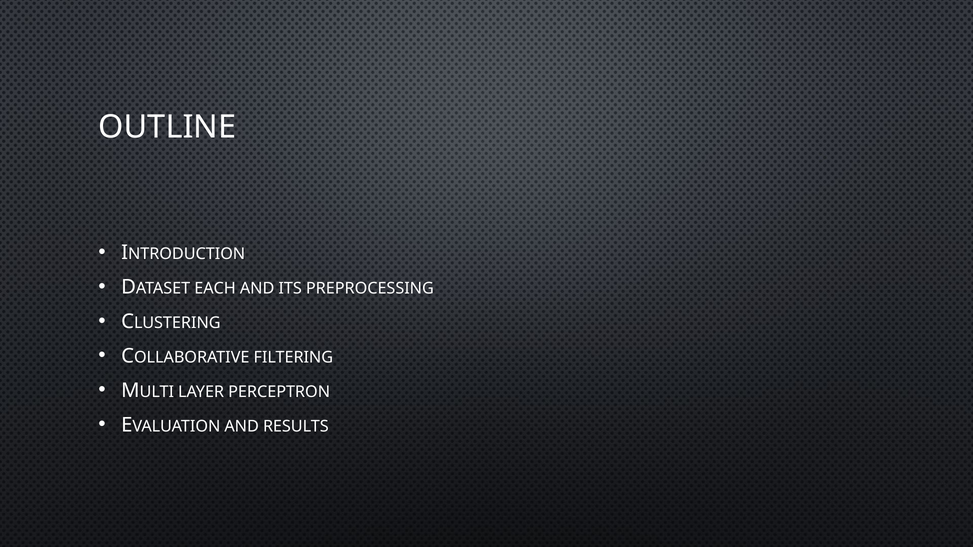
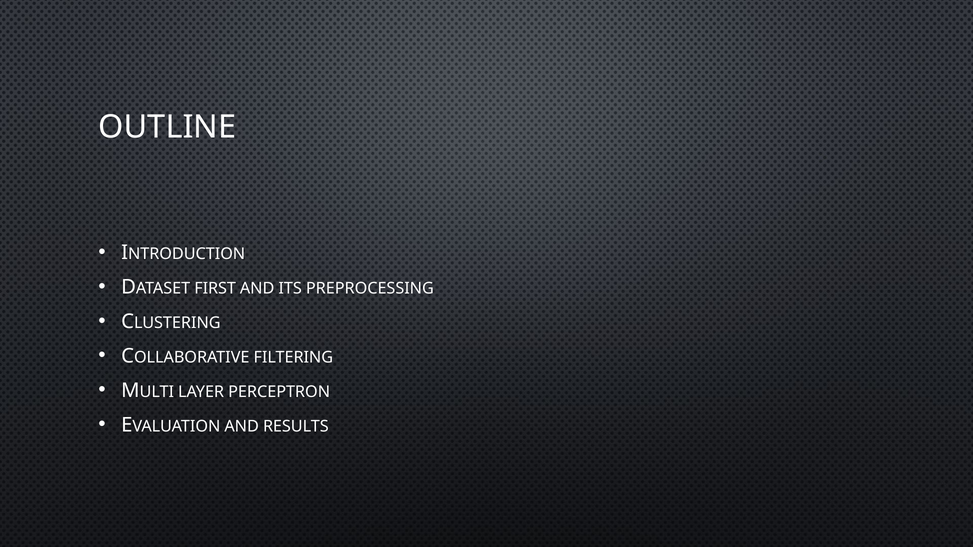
EACH: EACH -> FIRST (215, 289)
